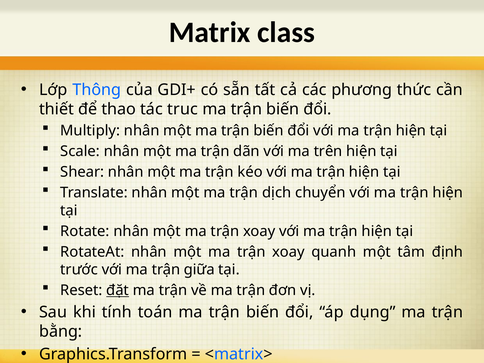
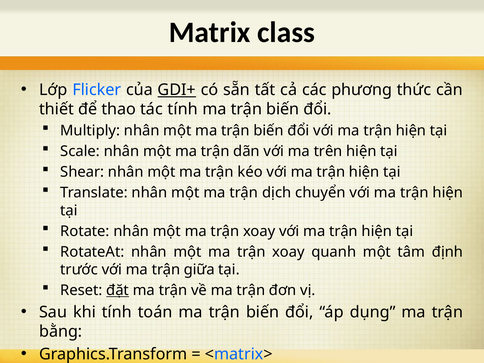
Thông: Thông -> Flicker (97, 90)
GDI+ underline: none -> present (177, 90)
tác trục: trục -> tính (183, 109)
